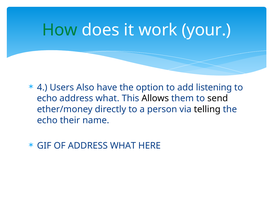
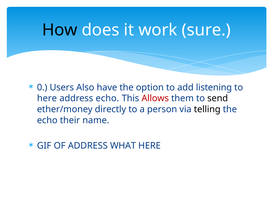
How colour: green -> black (60, 30)
your: your -> sure (206, 30)
4: 4 -> 0 (42, 87)
echo: echo -> here (47, 98)
what: what -> echo (107, 98)
Allows colour: black -> red (155, 98)
